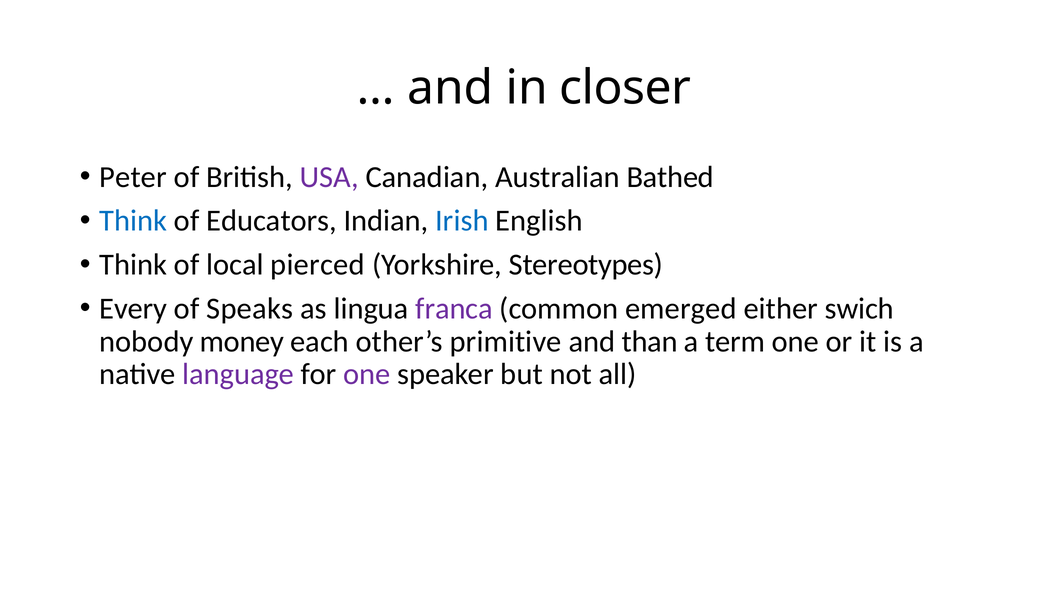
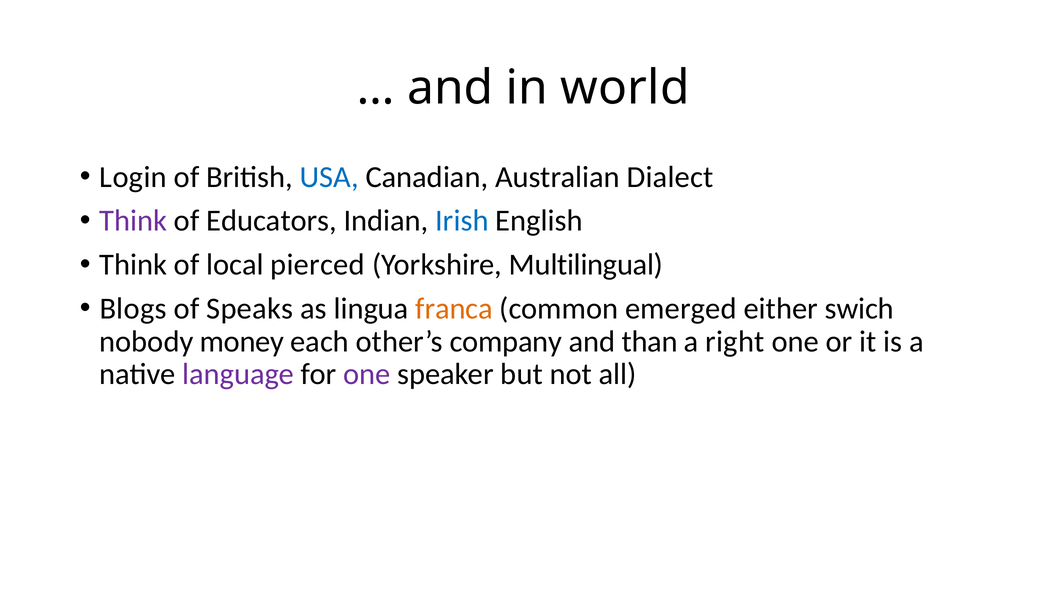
closer: closer -> world (625, 88)
Peter: Peter -> Login (133, 177)
USA colour: purple -> blue (329, 177)
Bathed: Bathed -> Dialect (670, 177)
Think colour: blue -> purple (133, 221)
Stereotypes: Stereotypes -> Multilingual (586, 265)
Every: Every -> Blogs (133, 308)
franca colour: purple -> orange (454, 308)
primitive: primitive -> company (506, 341)
term: term -> right (735, 341)
